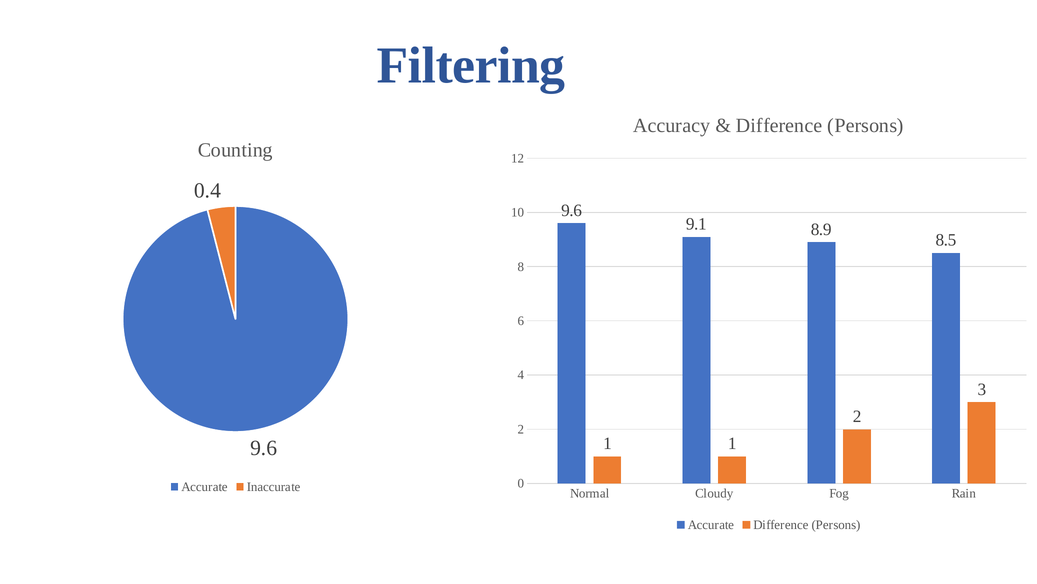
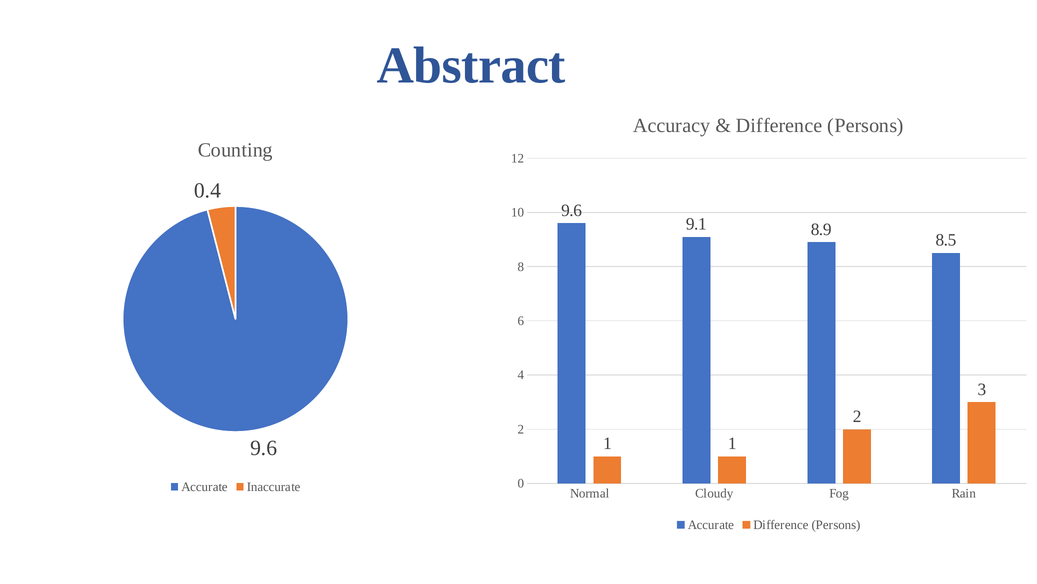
Filtering: Filtering -> Abstract (471, 65)
